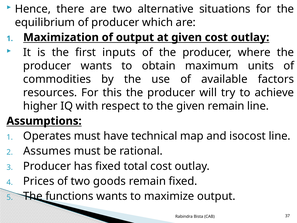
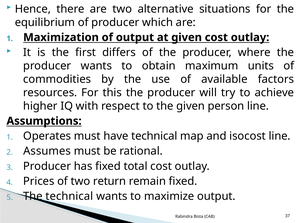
inputs: inputs -> differs (119, 52)
given remain: remain -> person (226, 106)
goods: goods -> return (110, 181)
The functions: functions -> technical (69, 196)
